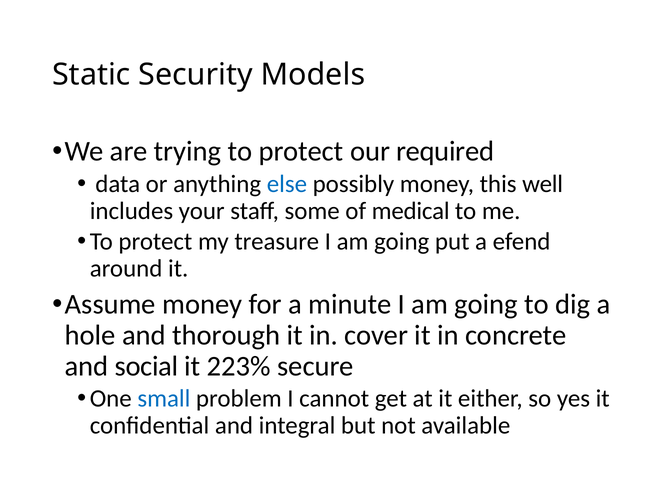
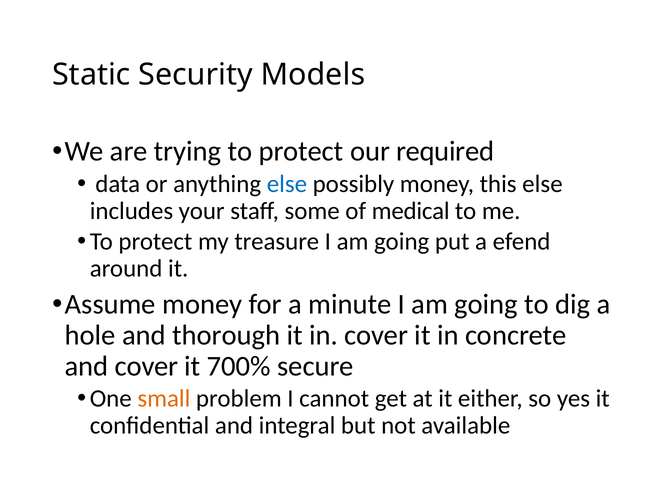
this well: well -> else (542, 184)
and social: social -> cover (147, 366)
223%: 223% -> 700% (239, 366)
small colour: blue -> orange (164, 398)
